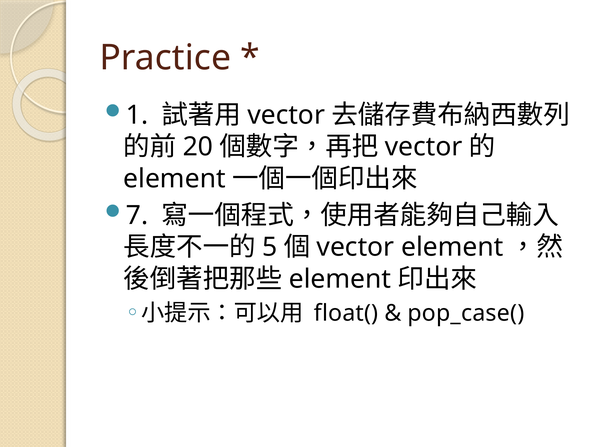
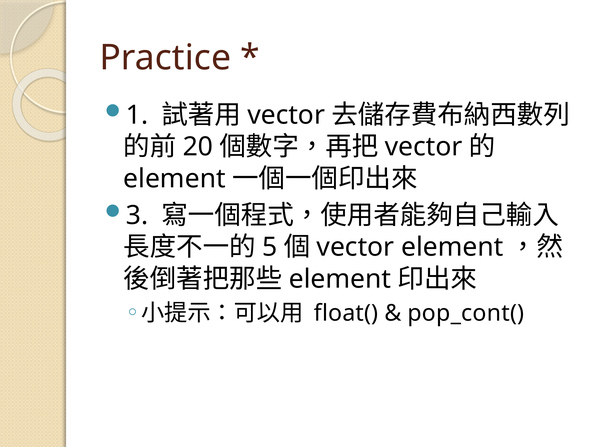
7: 7 -> 3 (137, 215)
pop_case(: pop_case( -> pop_cont( (466, 313)
